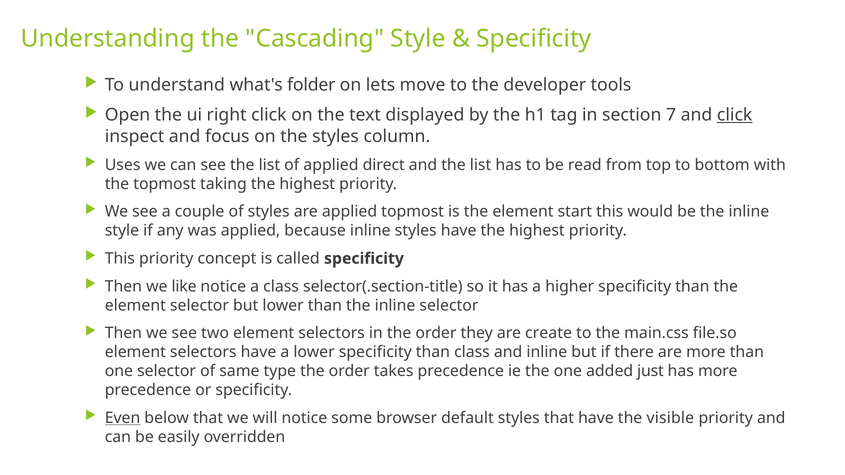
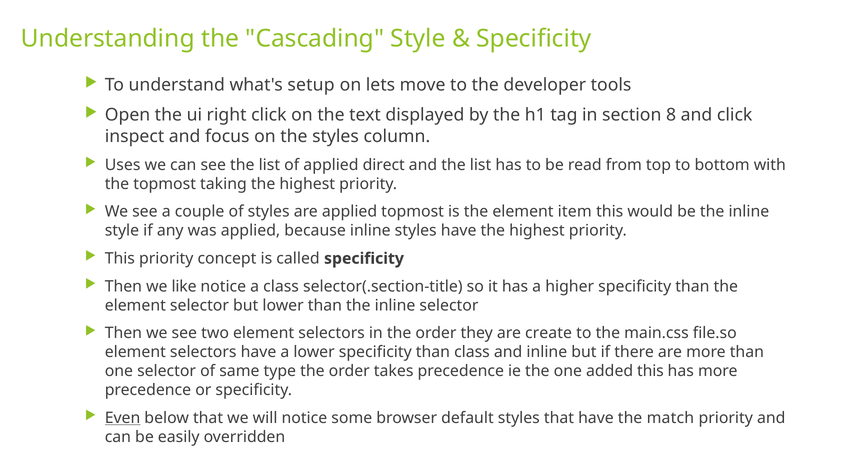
folder: folder -> setup (311, 85)
7: 7 -> 8 (671, 115)
click underline: present -> none (735, 115)
start: start -> item (575, 212)
added just: just -> this (650, 371)
visible: visible -> match (670, 418)
